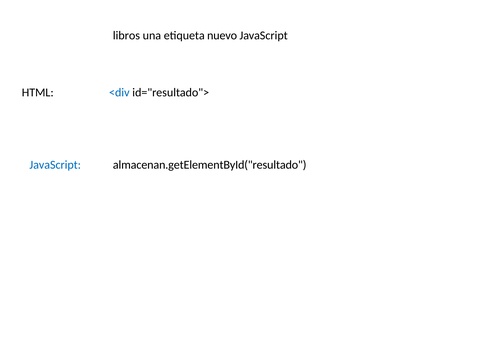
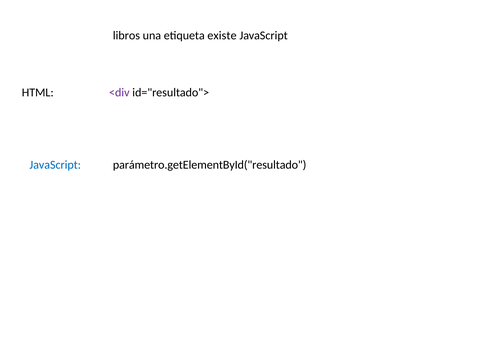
nuevo: nuevo -> existe (222, 36)
<div colour: blue -> purple (119, 92)
almacenan.getElementById("resultado: almacenan.getElementById("resultado -> parámetro.getElementById("resultado (210, 165)
